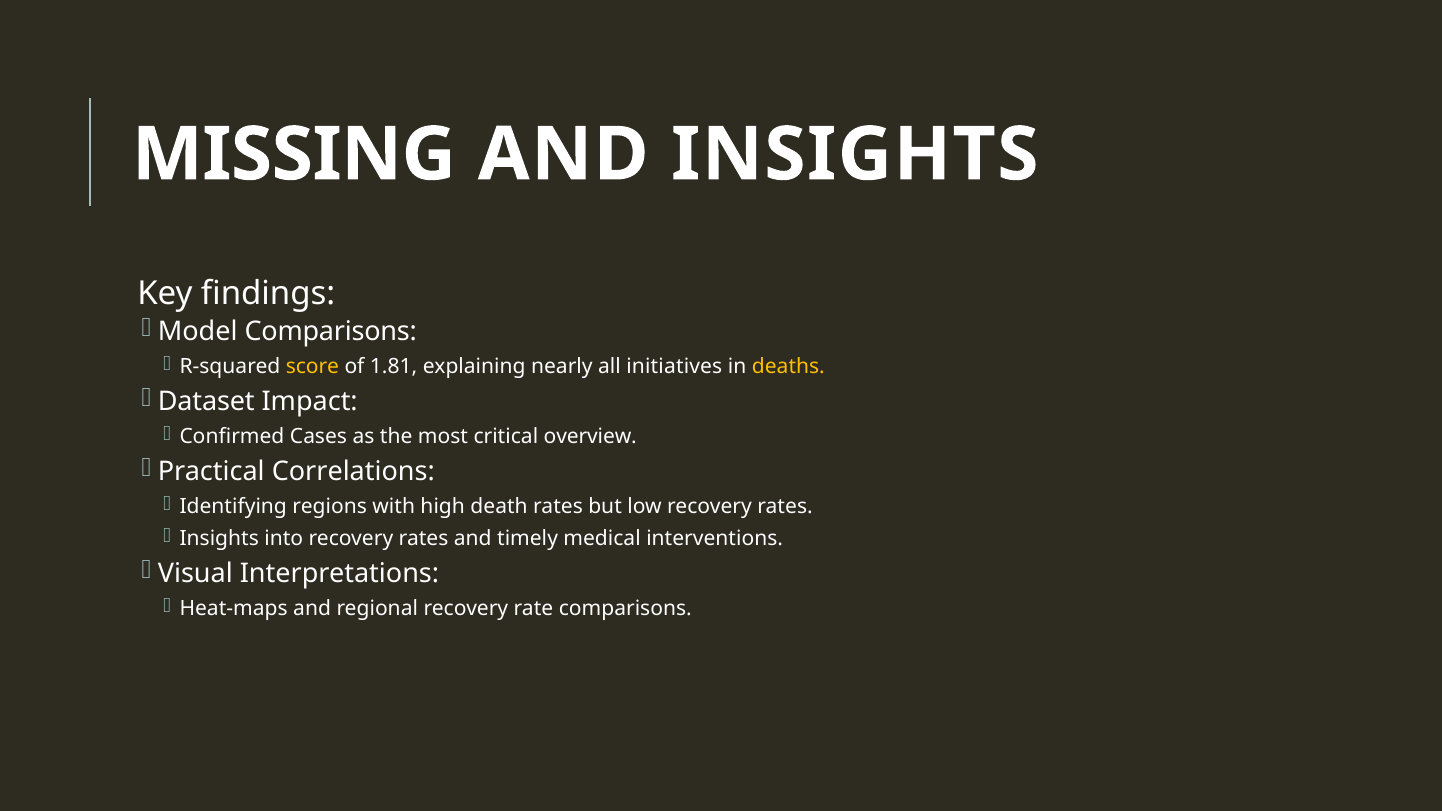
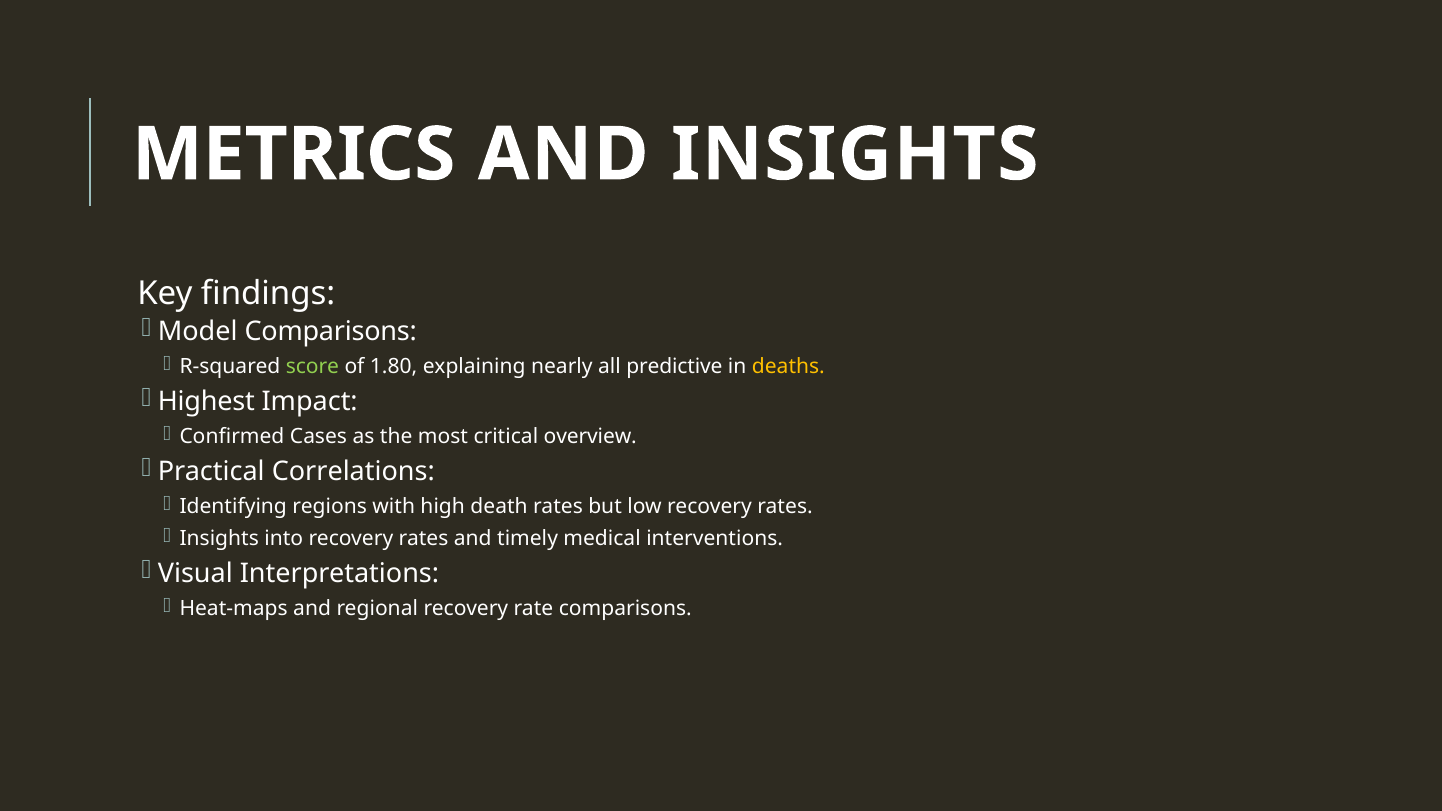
MISSING: MISSING -> METRICS (294, 155)
score colour: yellow -> light green (312, 367)
1.81: 1.81 -> 1.80 (394, 367)
initiatives: initiatives -> predictive (674, 367)
Dataset: Dataset -> Highest (206, 402)
